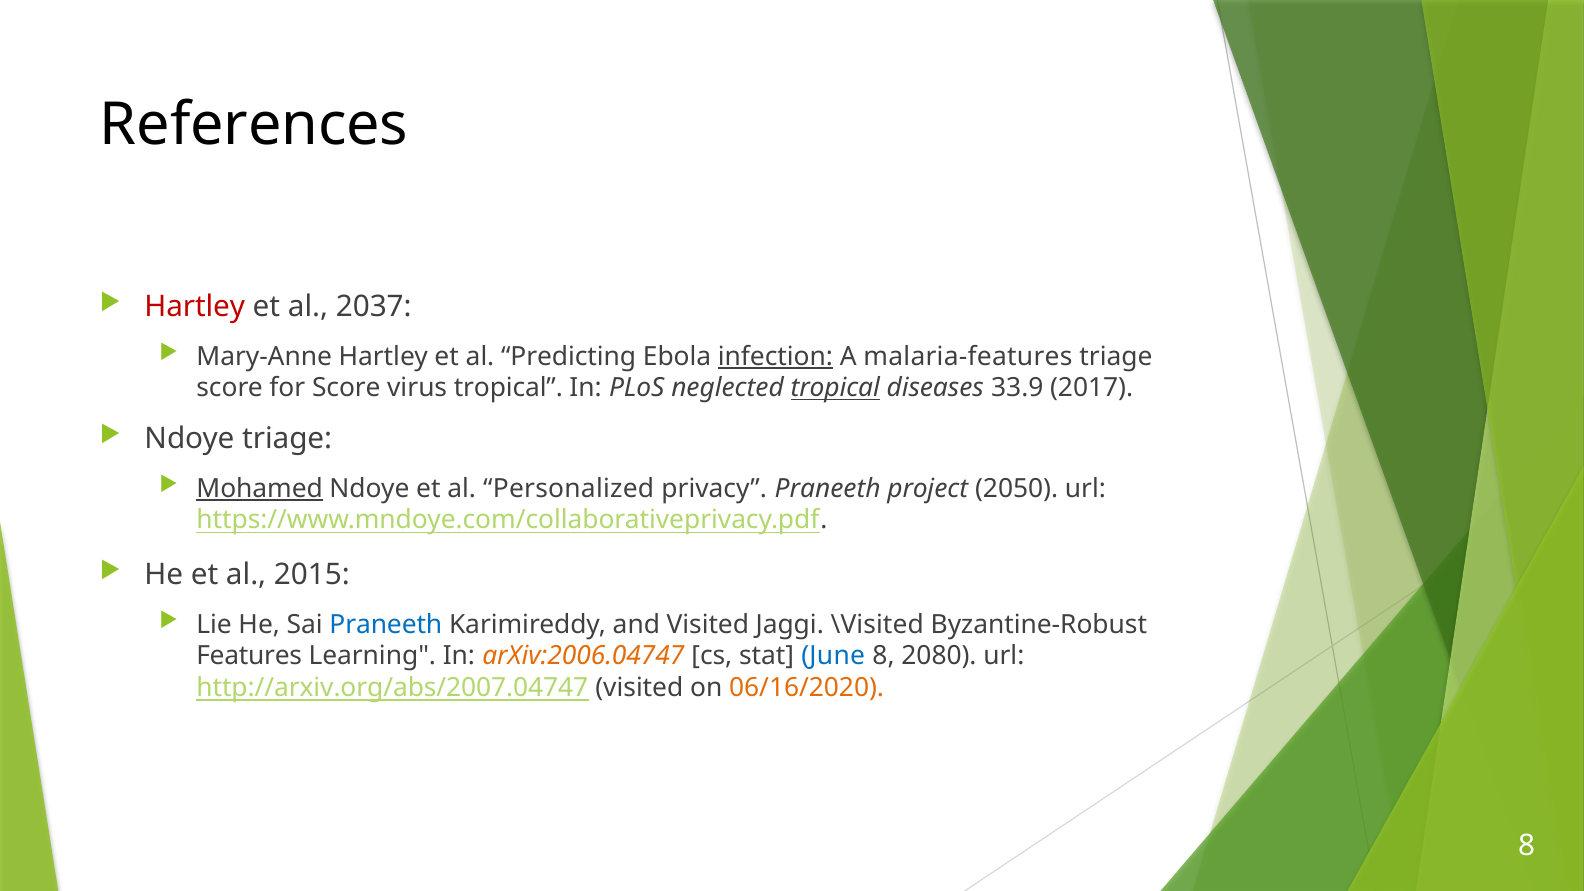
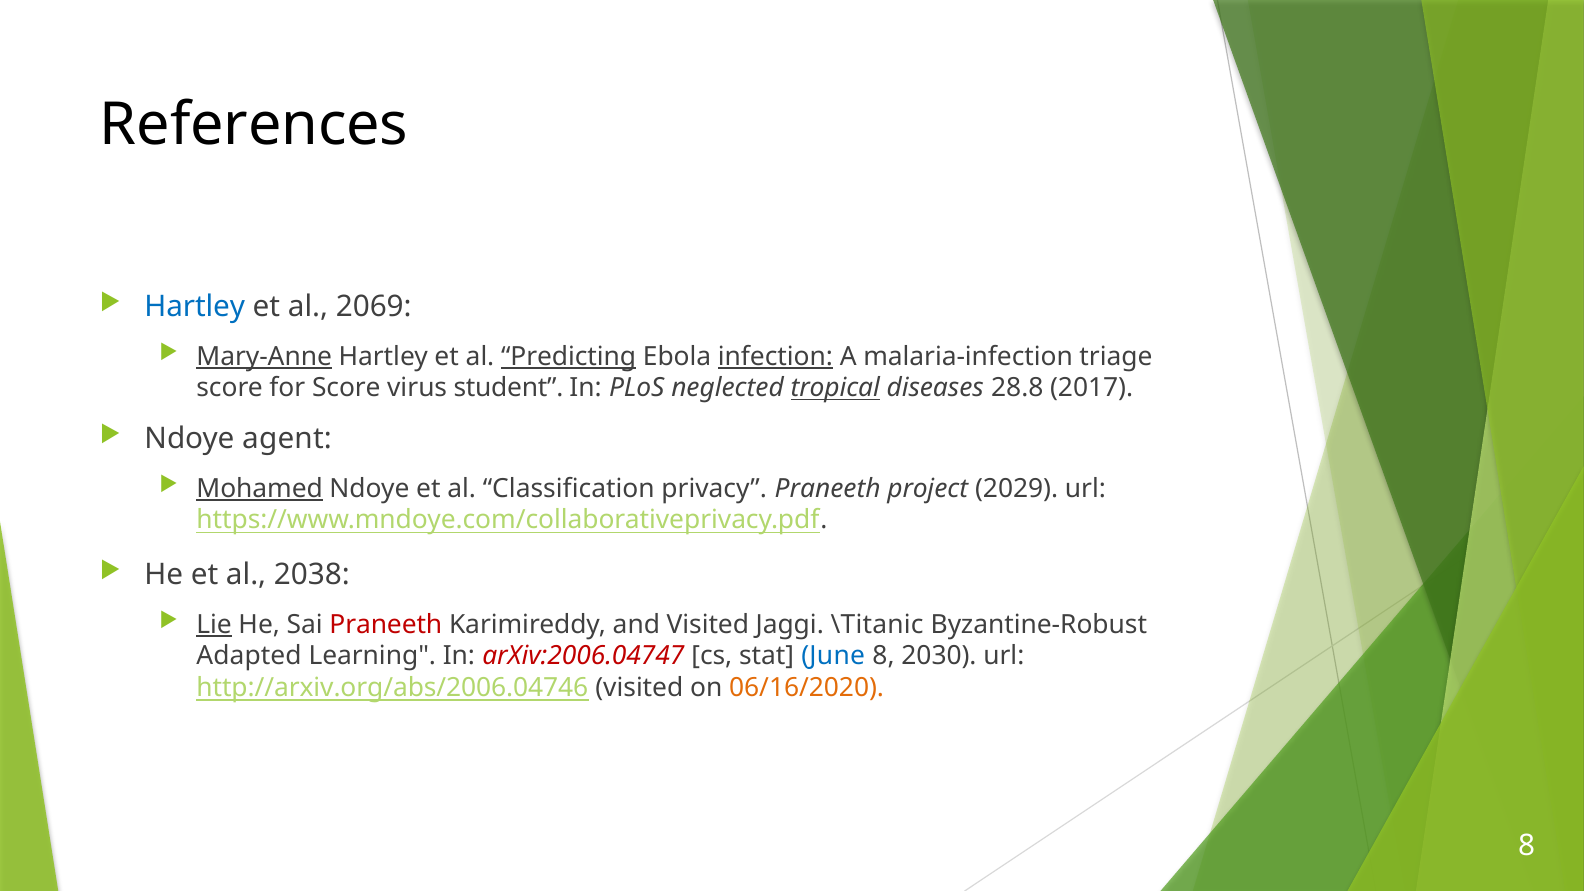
Hartley colour: red -> blue (195, 307)
2037: 2037 -> 2069 (374, 307)
Mary-Anne underline: none -> present (264, 356)
Predicting underline: none -> present (569, 356)
malaria-features: malaria-features -> malaria-infection (968, 356)
virus tropical: tropical -> student (508, 388)
33.9: 33.9 -> 28.8 (1017, 388)
Ndoye triage: triage -> agent (287, 439)
Personalized: Personalized -> Classification (569, 488)
2050: 2050 -> 2029 (1017, 488)
2015: 2015 -> 2038 (312, 575)
Lie underline: none -> present (214, 625)
Praneeth colour: blue -> red (386, 625)
\Visited: \Visited -> \Titanic (877, 625)
Features: Features -> Adapted (249, 656)
arXiv:2006.04747 colour: orange -> red (583, 656)
2080: 2080 -> 2030 (939, 656)
http://arxiv.org/abs/2007.04747: http://arxiv.org/abs/2007.04747 -> http://arxiv.org/abs/2006.04746 (392, 688)
